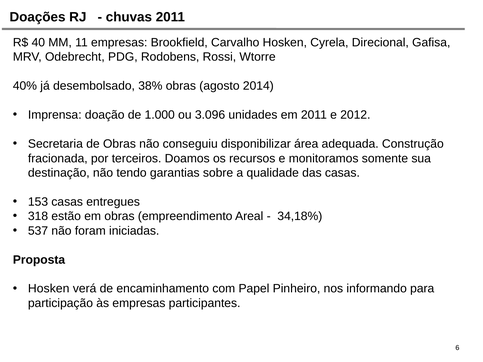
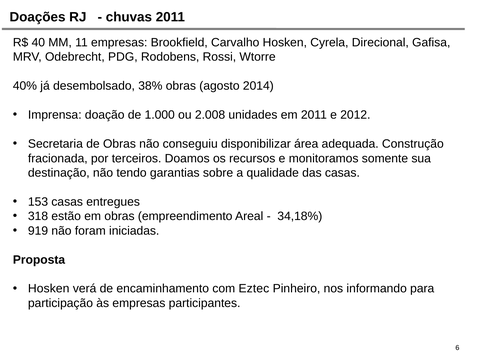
3.096: 3.096 -> 2.008 (210, 115)
537: 537 -> 919 (38, 231)
Papel: Papel -> Eztec (254, 289)
